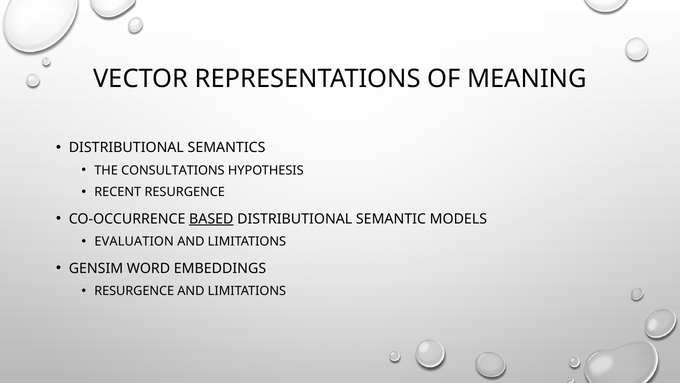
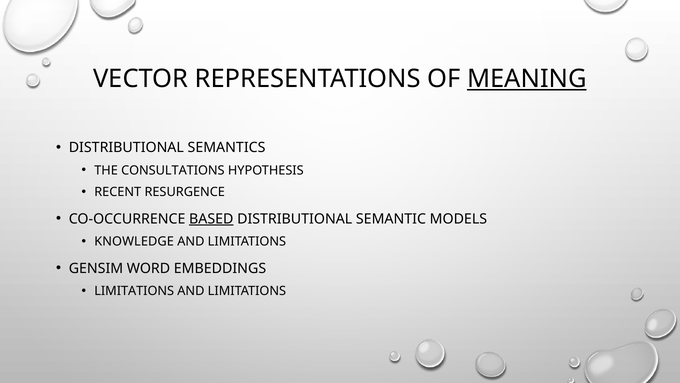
MEANING underline: none -> present (527, 79)
EVALUATION: EVALUATION -> KNOWLEDGE (134, 241)
RESURGENCE: RESURGENCE -> LIMITATIONS (134, 291)
